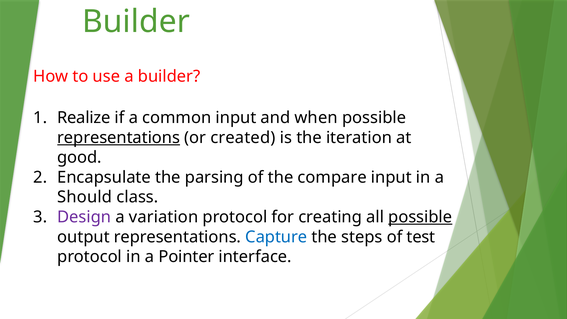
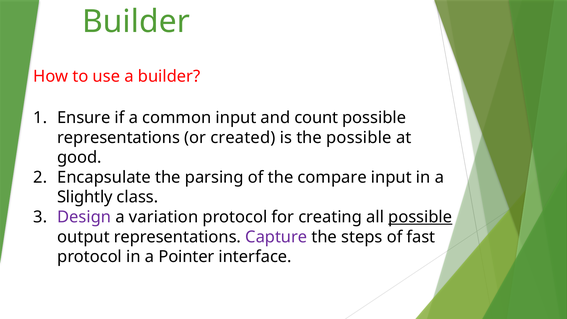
Realize: Realize -> Ensure (84, 118)
when: when -> count (316, 118)
representations underline: present -> none (119, 138)
the iteration: iteration -> possible (359, 138)
Should: Should -> Slightly (85, 197)
Capture colour: blue -> purple (276, 237)
test: test -> fast (421, 237)
